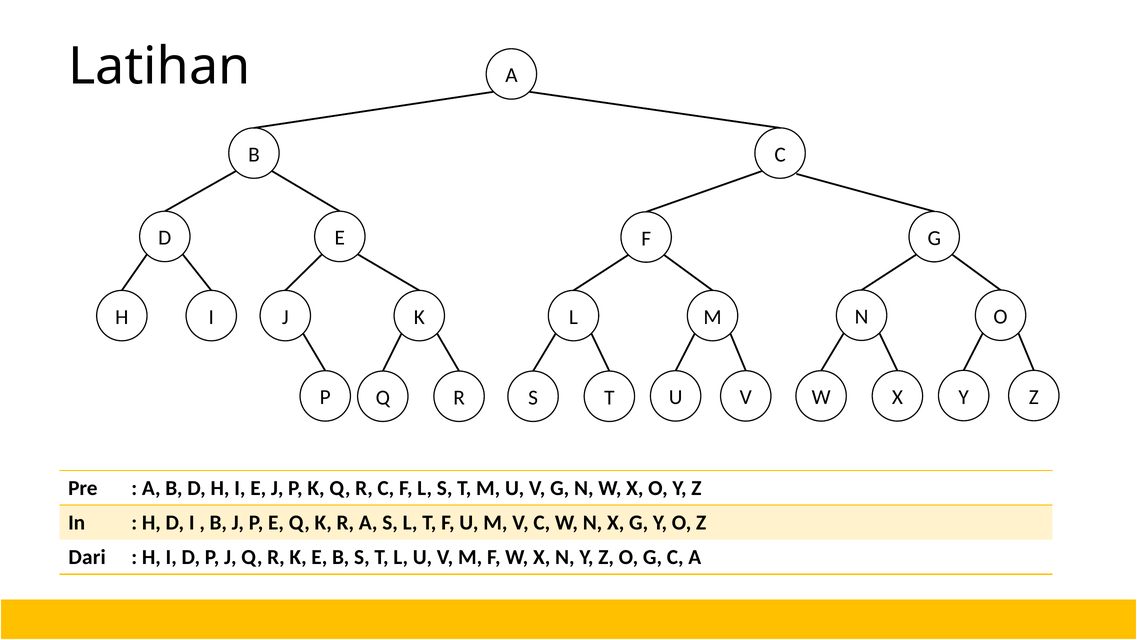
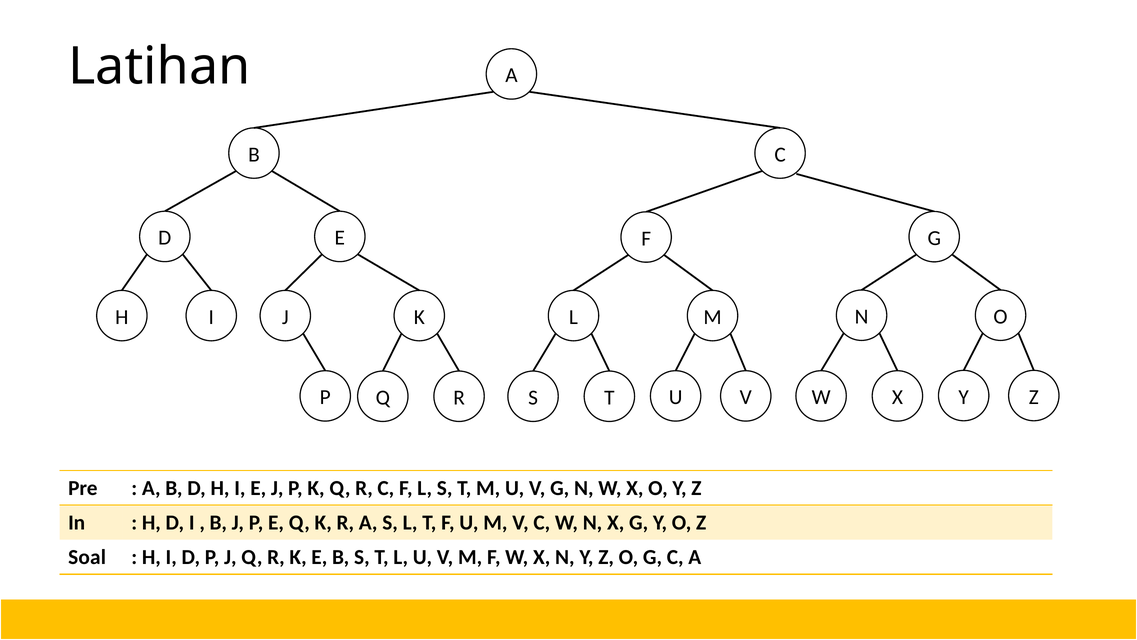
Dari: Dari -> Soal (87, 557)
